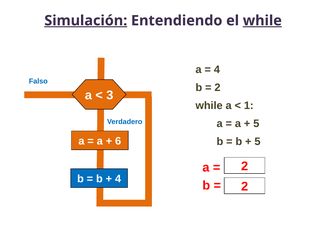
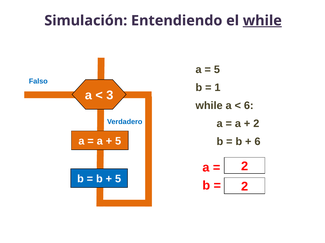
Simulación underline: present -> none (86, 21)
4: 4 -> 5 (217, 70)
2: 2 -> 1 (218, 88)
1: 1 -> 6 (249, 106)
5: 5 -> 2 (256, 124)
6: 6 -> 5 (118, 142)
5: 5 -> 6 (257, 142)
4: 4 -> 5 (118, 179)
